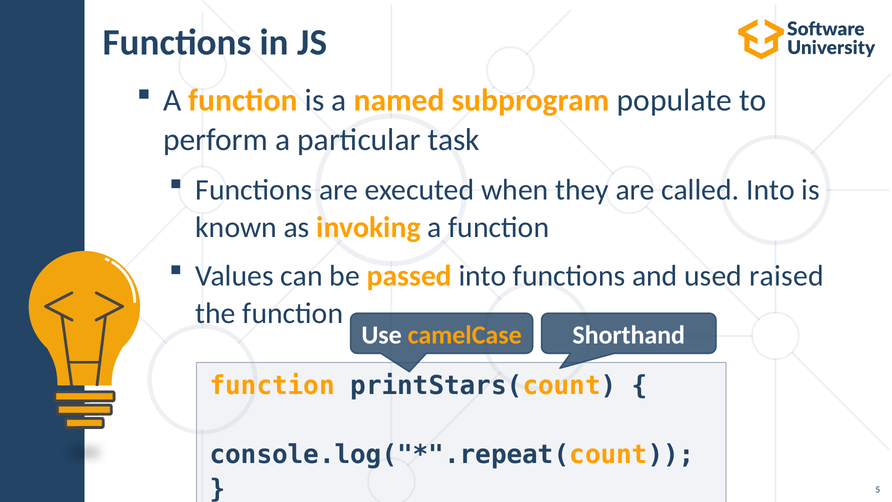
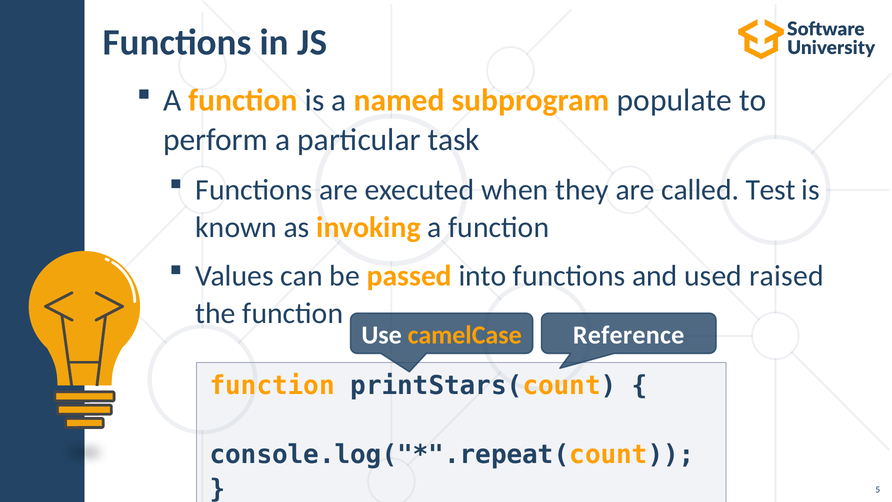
called Into: Into -> Test (771, 190)
Shorthand: Shorthand -> Reference (629, 335)
